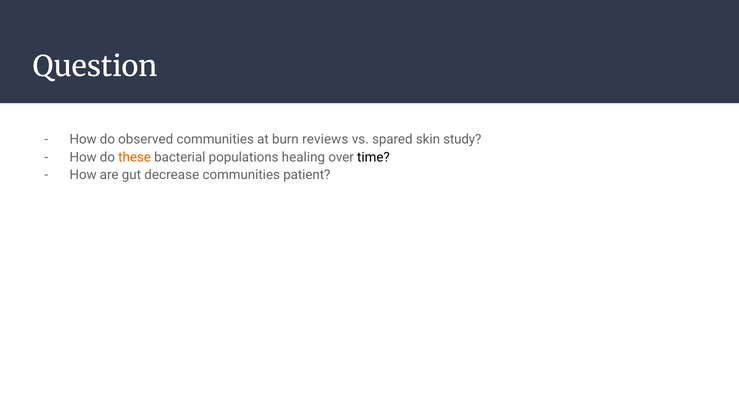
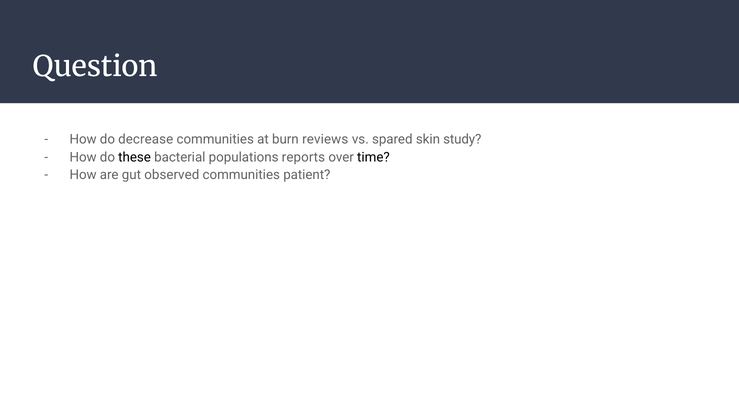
observed: observed -> decrease (146, 139)
these colour: orange -> black (135, 157)
healing: healing -> reports (303, 157)
decrease: decrease -> observed (172, 175)
